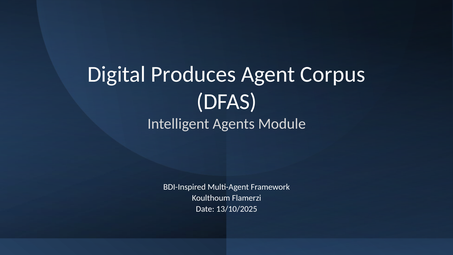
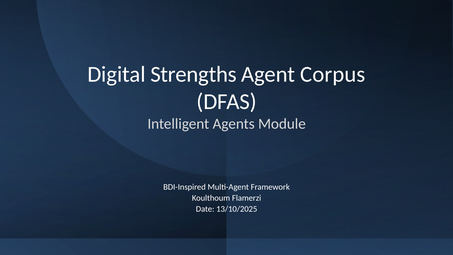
Produces: Produces -> Strengths (193, 74)
